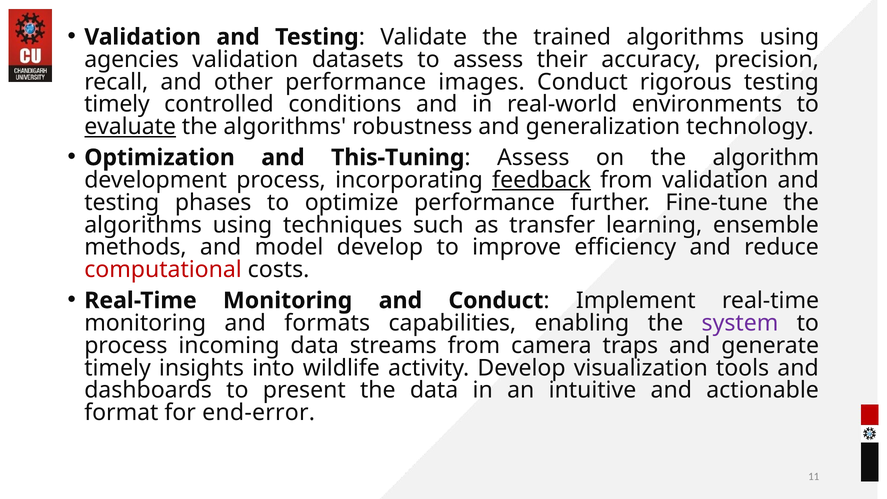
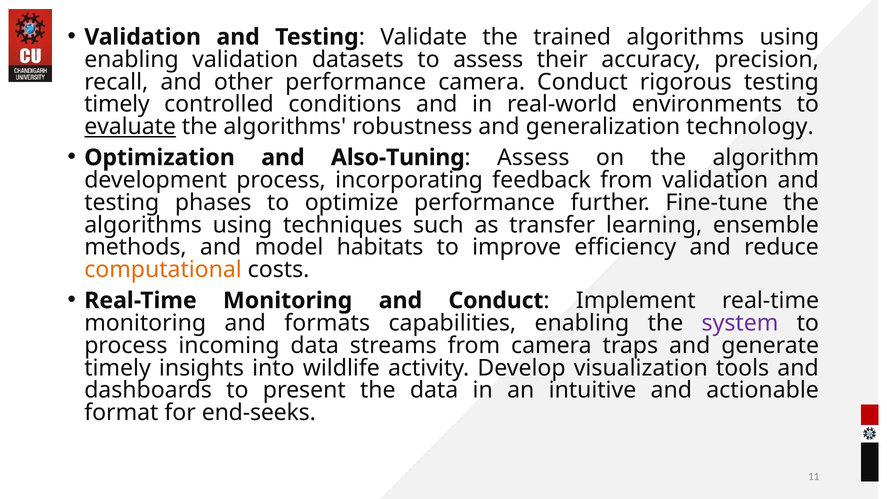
agencies: agencies -> enabling (132, 59)
performance images: images -> camera (482, 82)
This-Tuning: This-Tuning -> Also-Tuning (398, 158)
feedback underline: present -> none (542, 180)
model develop: develop -> habitats (380, 247)
computational colour: red -> orange (163, 270)
end-error: end-error -> end-seeks (259, 413)
